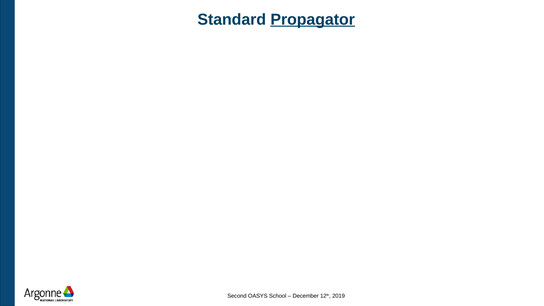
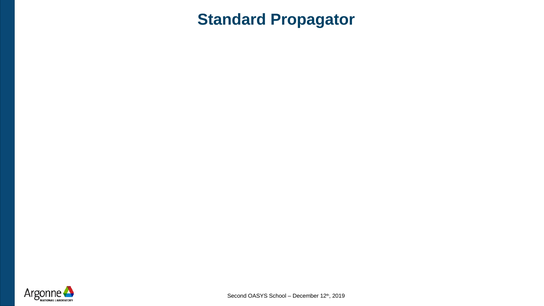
Propagator underline: present -> none (313, 19)
